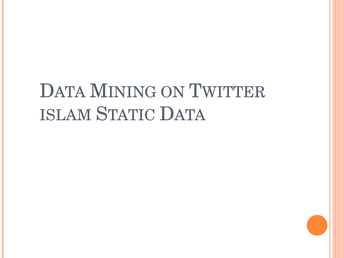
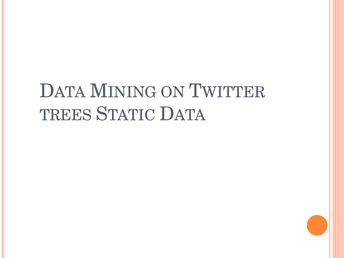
ISLAM: ISLAM -> TREES (66, 115)
